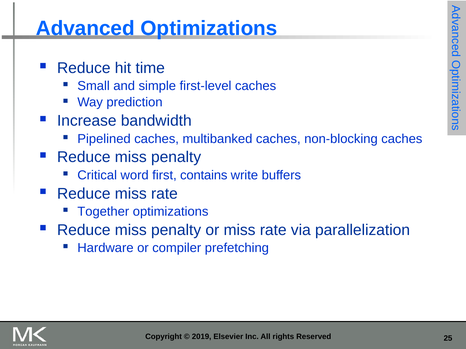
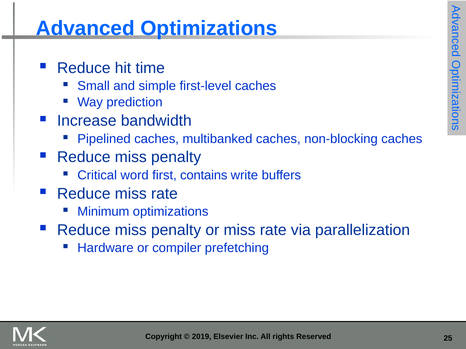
Together: Together -> Minimum (103, 212)
